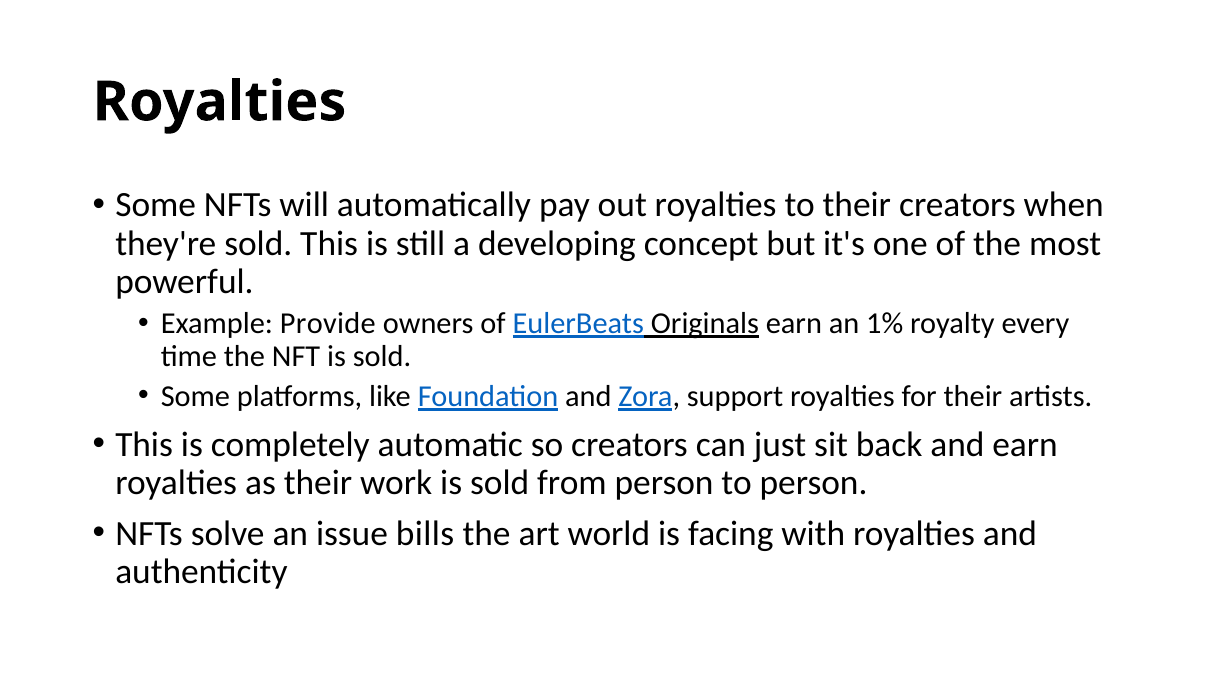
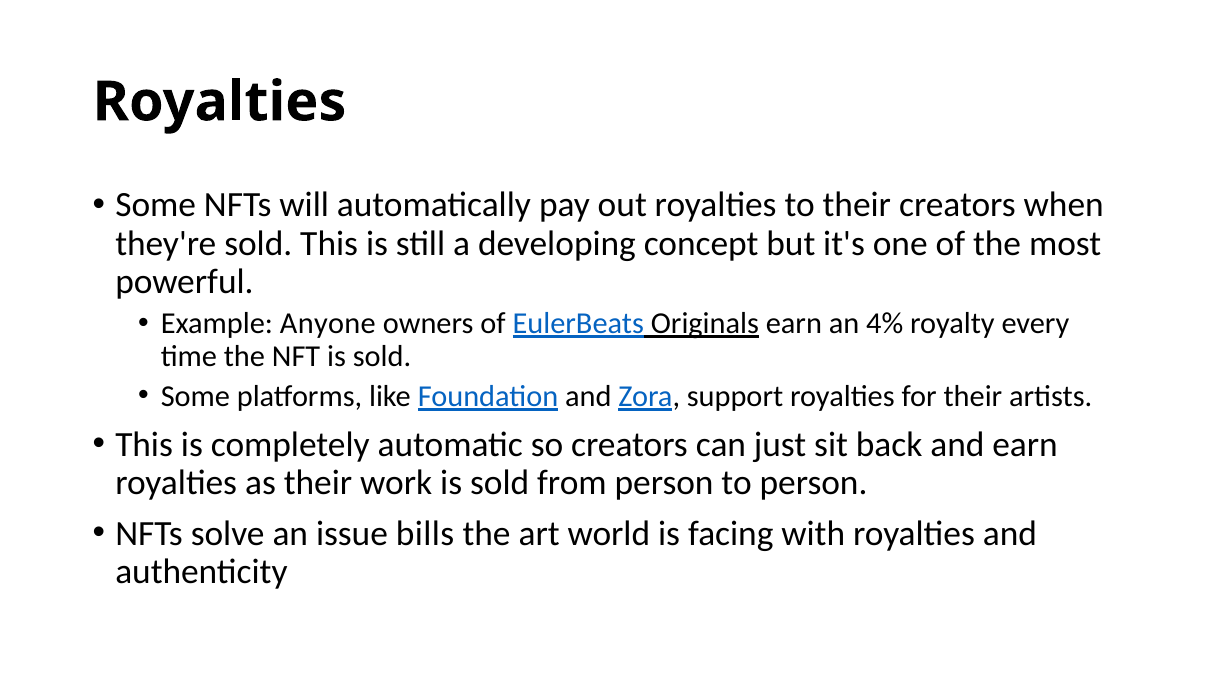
Provide: Provide -> Anyone (328, 324)
1%: 1% -> 4% (885, 324)
